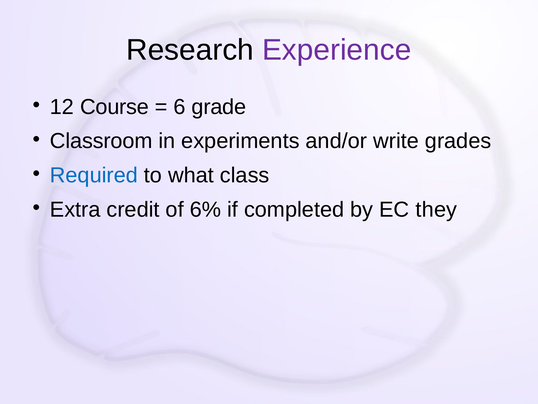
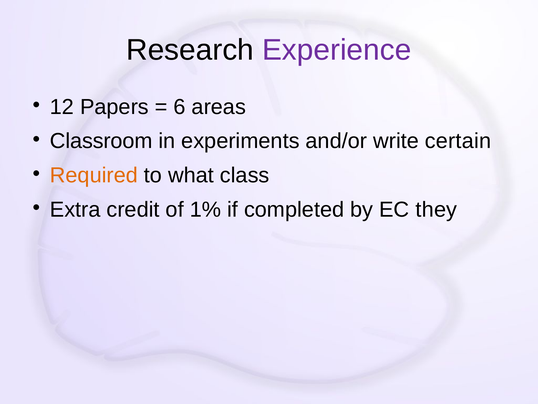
Course: Course -> Papers (114, 107)
grade: grade -> areas (219, 107)
grades: grades -> certain (458, 141)
Required colour: blue -> orange (94, 175)
6%: 6% -> 1% (205, 209)
